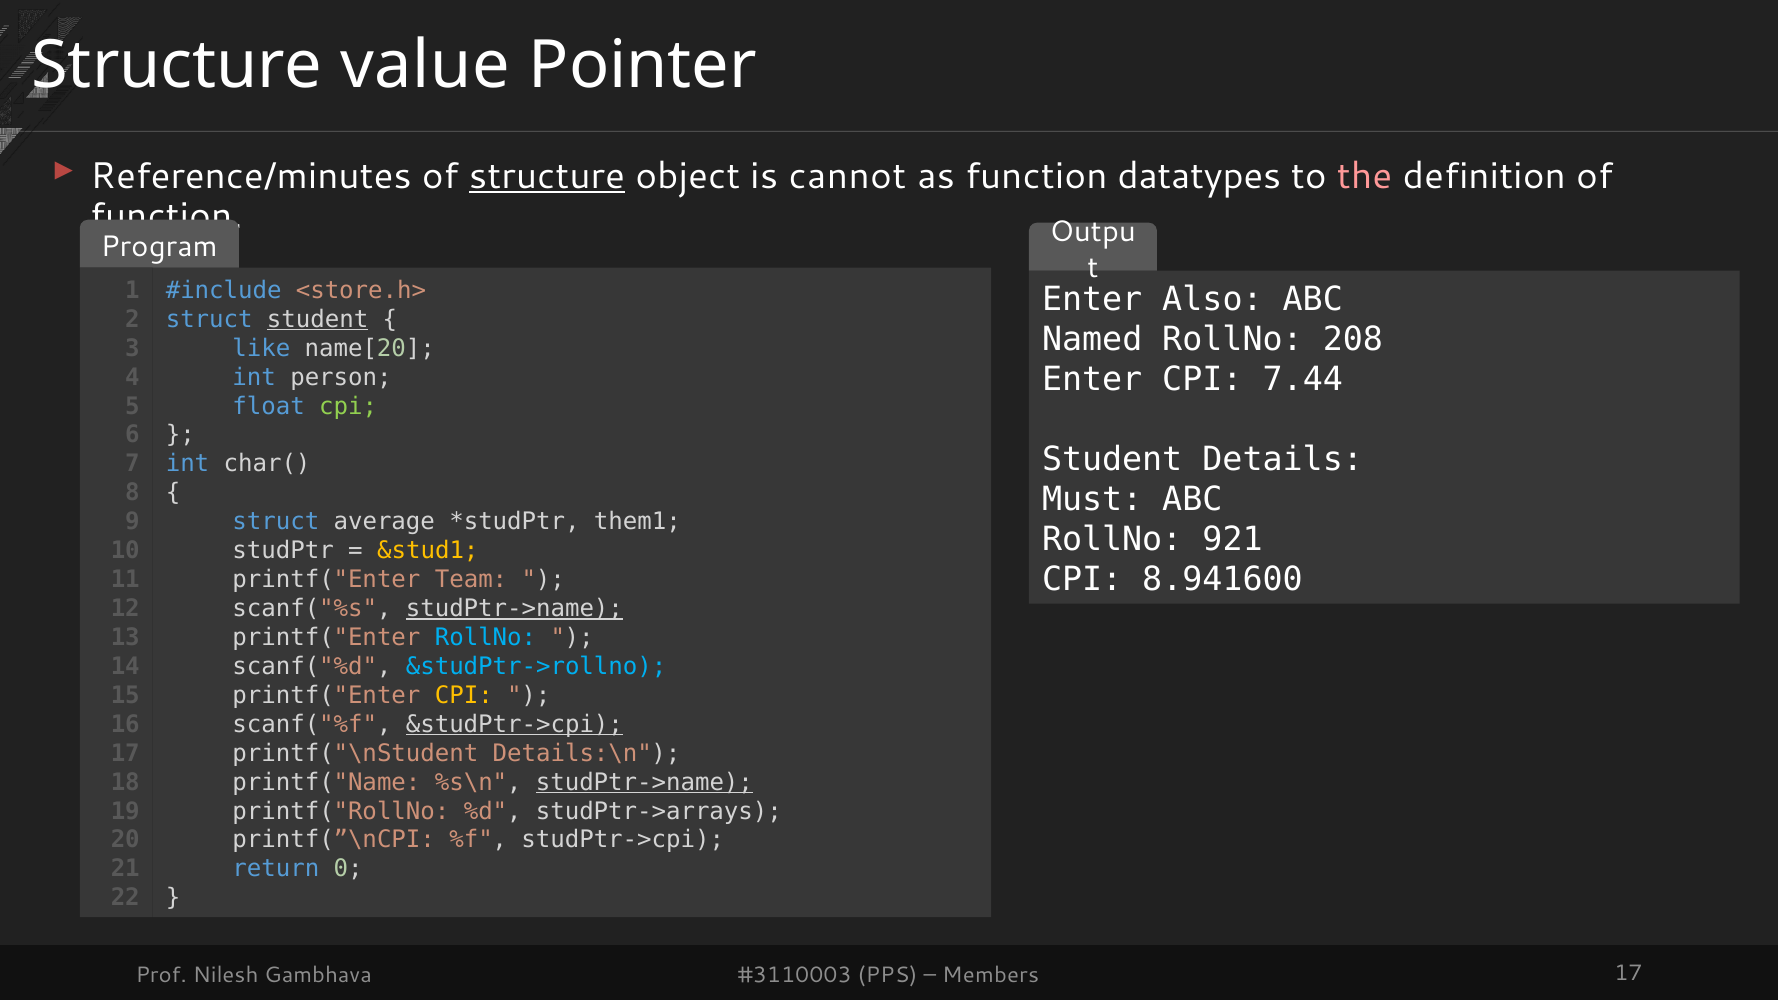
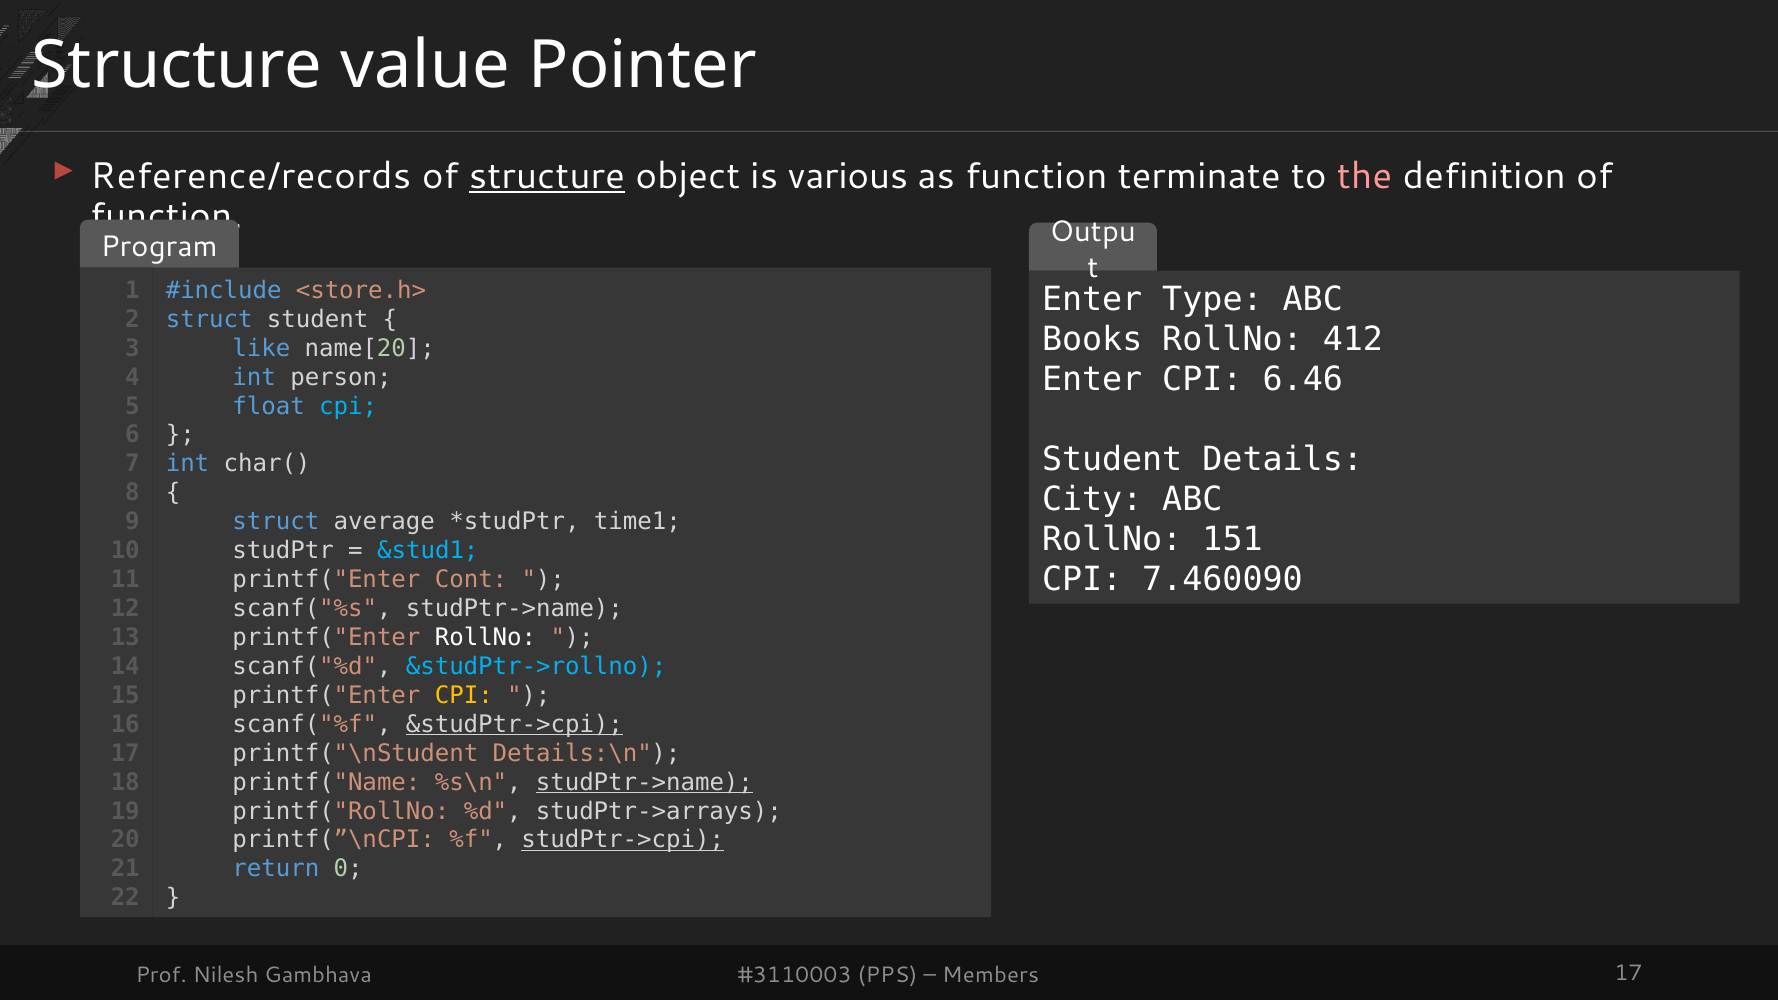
Reference/minutes: Reference/minutes -> Reference/records (251, 176)
cannot: cannot -> various (848, 176)
datatypes: datatypes -> terminate (1199, 176)
Also: Also -> Type (1212, 300)
student underline: present -> none (318, 319)
Named: Named -> Books (1092, 340)
208: 208 -> 412 (1353, 340)
7.44: 7.44 -> 6.46 (1303, 380)
cpi colour: light green -> light blue (348, 406)
Must: Must -> City (1092, 500)
them1: them1 -> time1 (637, 522)
921: 921 -> 151 (1233, 540)
&stud1 colour: yellow -> light blue (428, 551)
8.941600: 8.941600 -> 7.460090 (1222, 580)
Team: Team -> Cont (471, 580)
studPtr->name underline: present -> none (514, 609)
RollNo colour: light blue -> white (486, 638)
studPtr->cpi underline: none -> present (623, 840)
